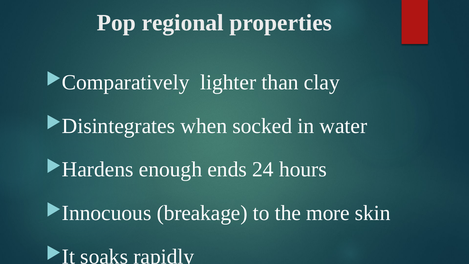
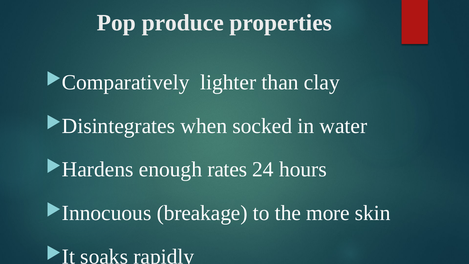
regional: regional -> produce (183, 23)
ends: ends -> rates (227, 169)
